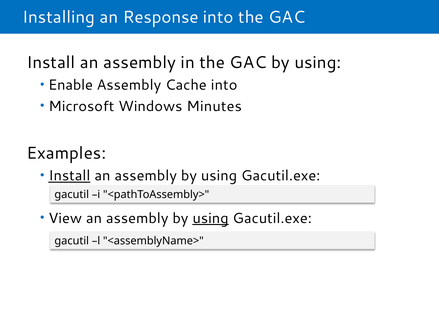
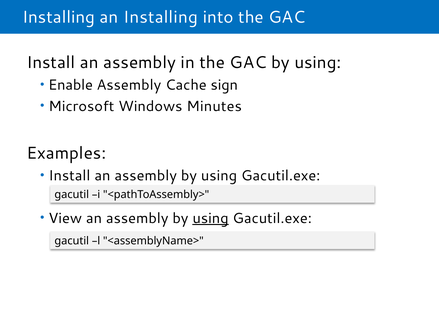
an Response: Response -> Installing (161, 17)
Cache into: into -> sign (224, 85)
Install underline: present -> none (69, 176)
